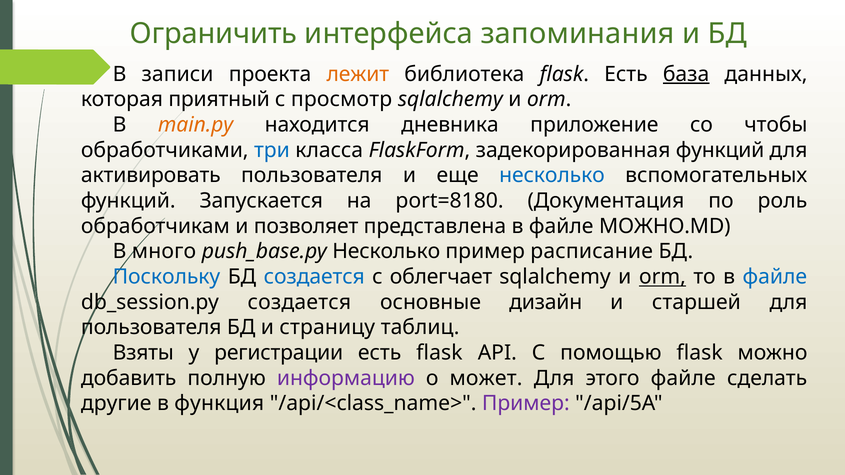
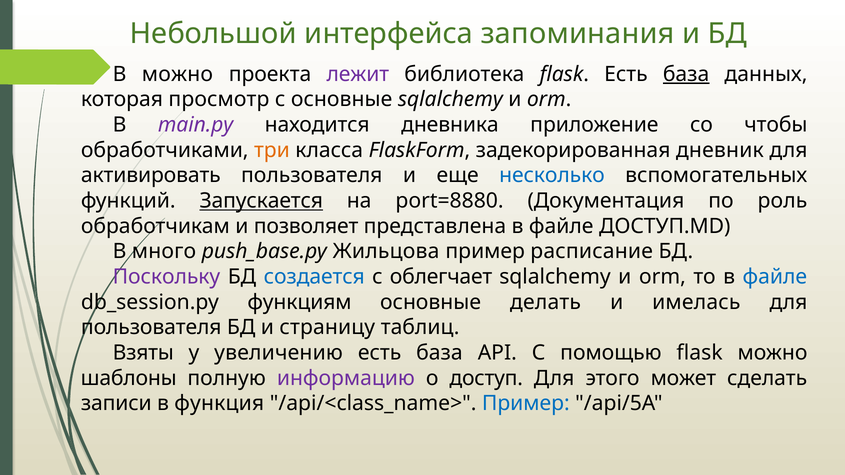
Ограничить: Ограничить -> Небольшой (213, 34)
В записи: записи -> можно (177, 74)
лежит colour: orange -> purple (358, 74)
приятный: приятный -> просмотр (219, 100)
с просмотр: просмотр -> основные (342, 100)
main.py colour: orange -> purple (196, 125)
три colour: blue -> orange (272, 150)
задекорированная функций: функций -> дневник (720, 150)
Запускается underline: none -> present (261, 201)
port=8180: port=8180 -> port=8880 (450, 201)
МОЖНО.MD: МОЖНО.MD -> ДОСТУП.MD (665, 226)
push_base.py Несколько: Несколько -> Жильцова (386, 252)
Поскольку colour: blue -> purple (166, 277)
orm underline: present -> none (662, 277)
db_session.py создается: создается -> функциям (299, 302)
дизайн: дизайн -> делать (546, 302)
старшей: старшей -> имелась (696, 302)
регистрации: регистрации -> увеличению (279, 353)
flask: flask -> база (439, 353)
добавить: добавить -> шаблоны (129, 378)
может: может -> доступ (486, 378)
этого файле: файле -> может (683, 378)
другие: другие -> записи (116, 404)
Пример colour: purple -> blue (526, 404)
